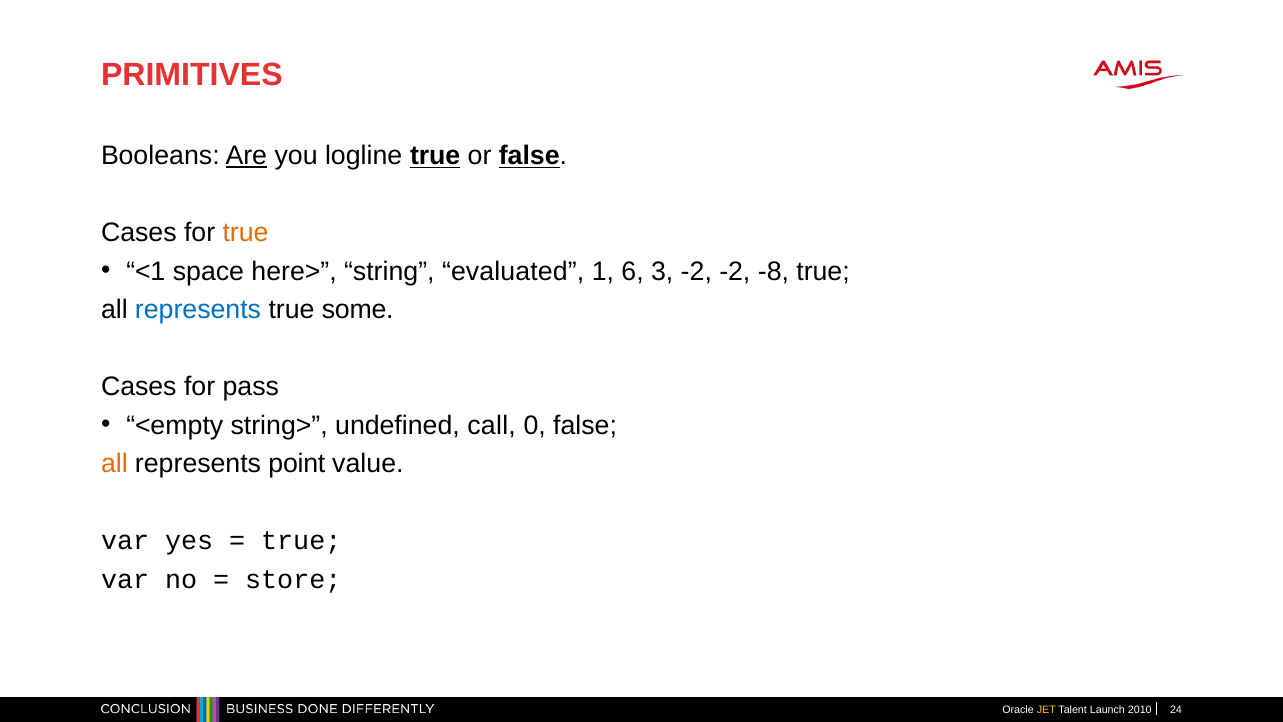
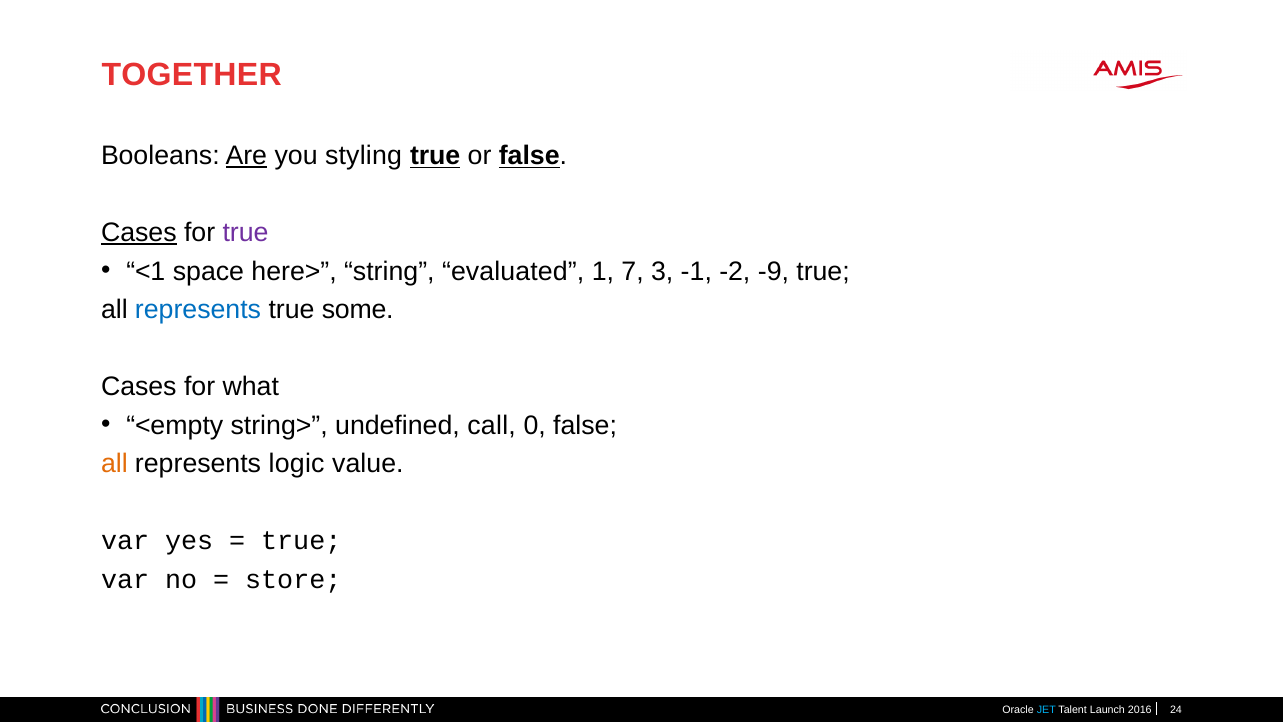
PRIMITIVES: PRIMITIVES -> TOGETHER (192, 75)
logline: logline -> styling (364, 156)
Cases underline: none -> present (139, 233)
true colour: orange -> purple (246, 233)
6: 6 -> 7 (633, 271)
3 -2: -2 -> -1 (696, 271)
-8: -8 -> -9 (773, 271)
pass: pass -> what (251, 387)
point: point -> logic (297, 464)
JET colour: yellow -> light blue (1046, 709)
2010: 2010 -> 2016 (1140, 709)
